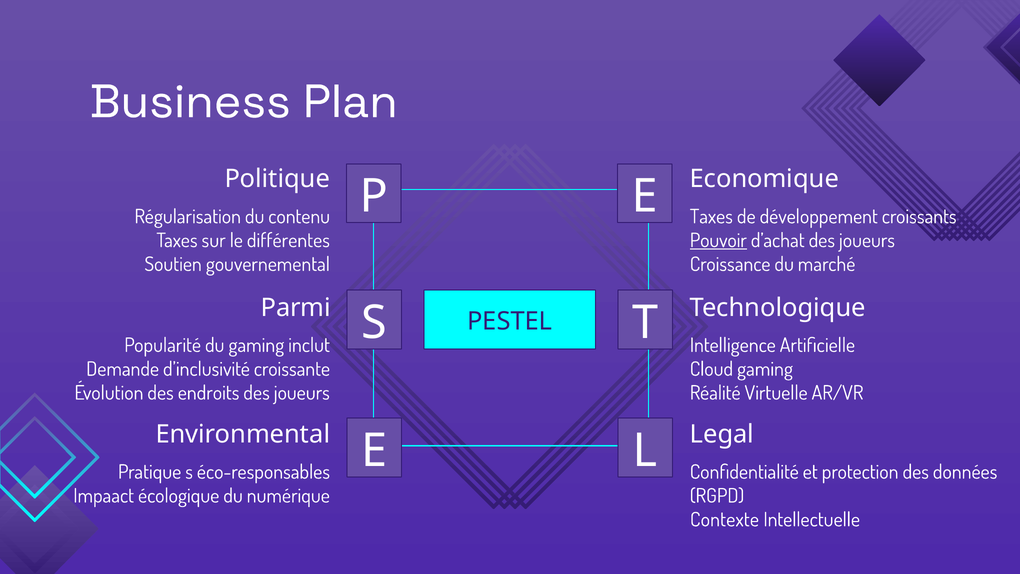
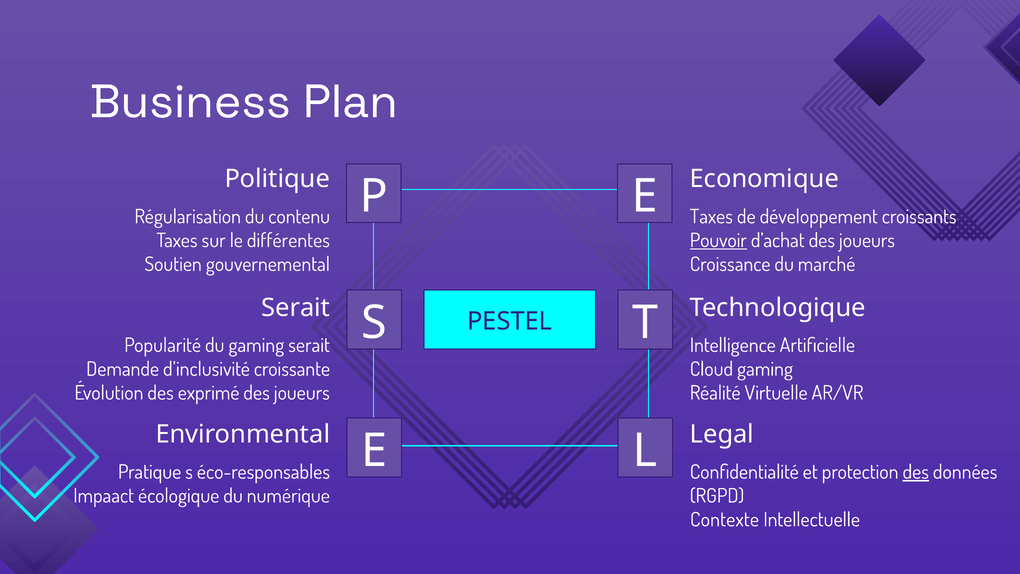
Parmi: Parmi -> Serait (296, 308)
gaming inclut: inclut -> serait (309, 345)
endroits: endroits -> exprimé (209, 393)
des underline: none -> present (916, 472)
